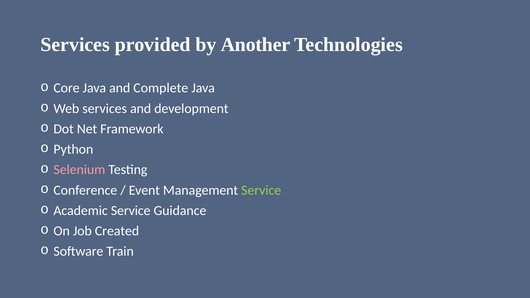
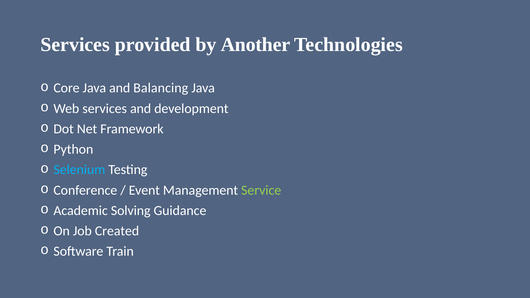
Complete: Complete -> Balancing (161, 88)
Selenium colour: pink -> light blue (79, 170)
Academic Service: Service -> Solving (131, 211)
